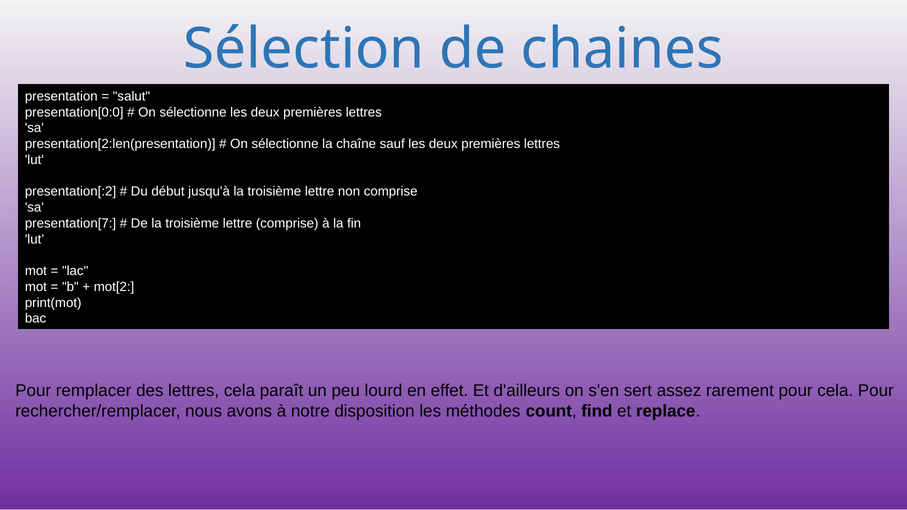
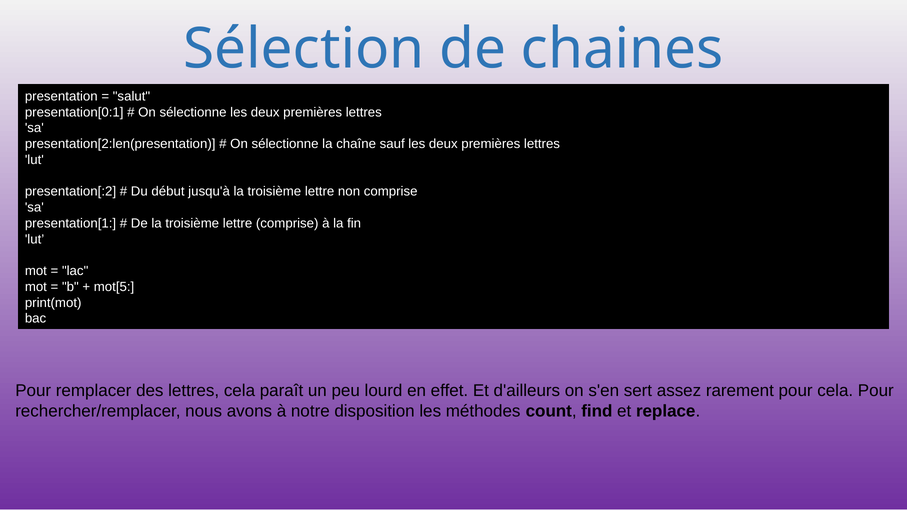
presentation[0:0: presentation[0:0 -> presentation[0:1 (74, 112)
presentation[7: presentation[7 -> presentation[1 (71, 223)
mot[2: mot[2 -> mot[5 (114, 287)
